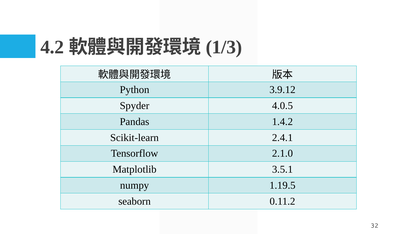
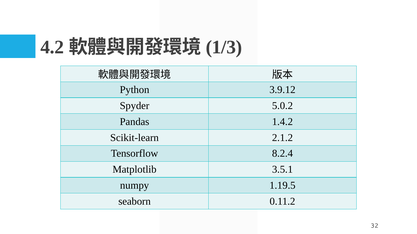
4.0.5: 4.0.5 -> 5.0.2 (282, 106)
2.4.1: 2.4.1 -> 2.1.2 (282, 138)
2.1.0: 2.1.0 -> 8.2.4 (282, 154)
